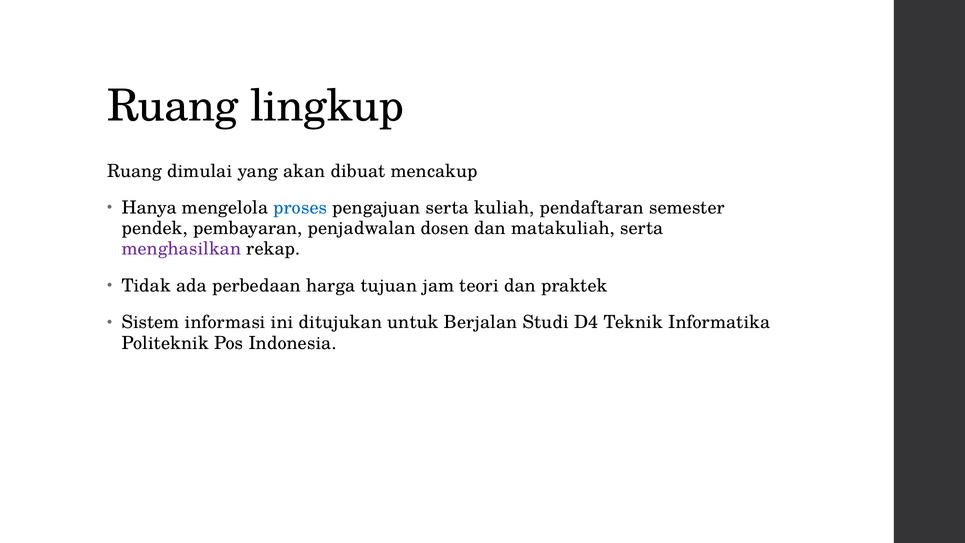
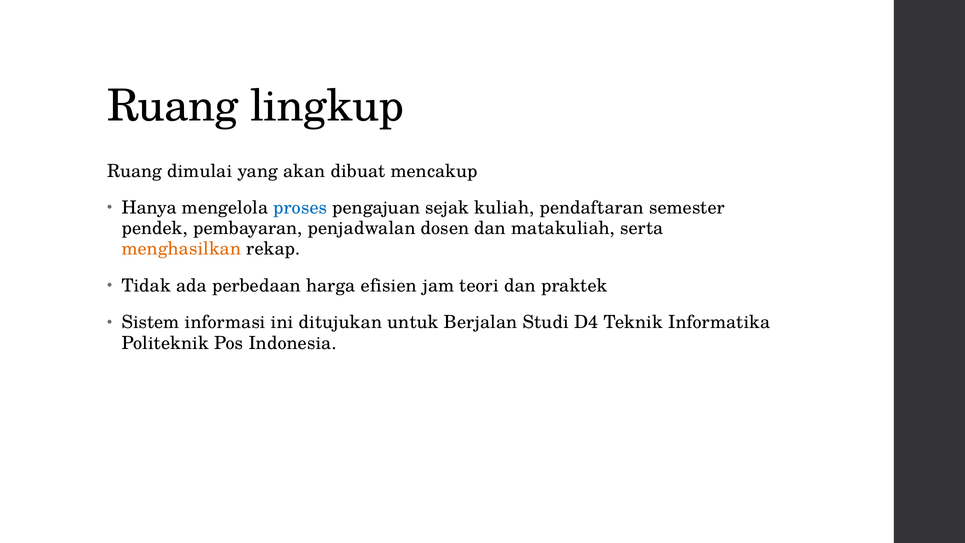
pengajuan serta: serta -> sejak (447, 208)
menghasilkan colour: purple -> orange (181, 249)
tujuan: tujuan -> efisien (389, 286)
